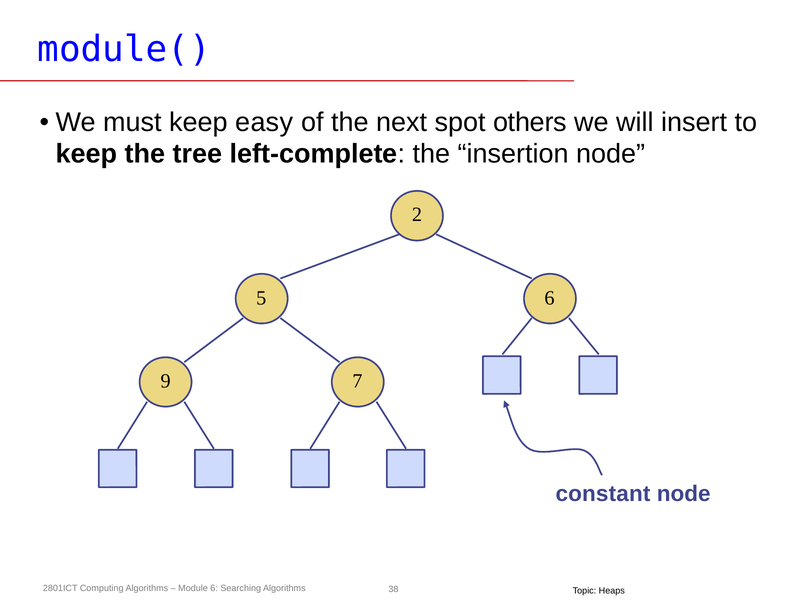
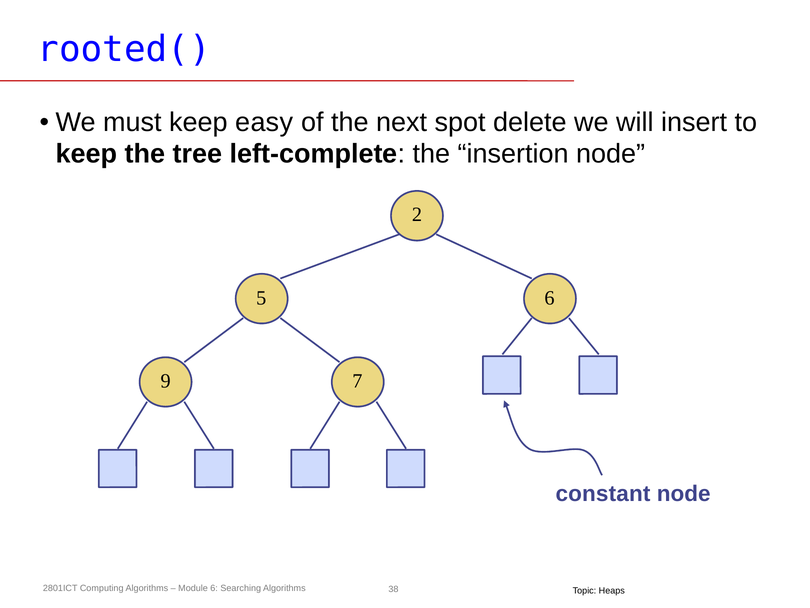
module(: module( -> rooted( (124, 49)
others: others -> delete (530, 122)
